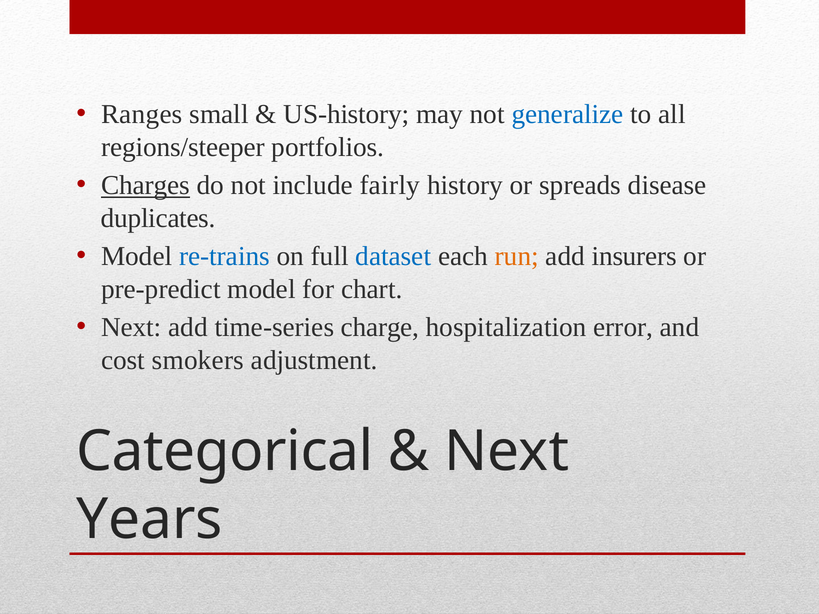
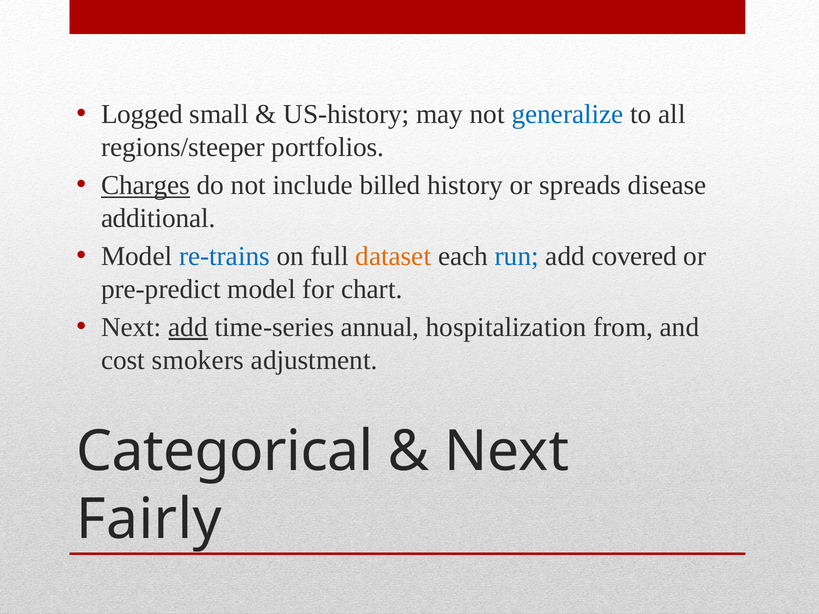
Ranges: Ranges -> Logged (142, 115)
fairly: fairly -> billed (390, 185)
duplicates: duplicates -> additional (158, 218)
dataset colour: blue -> orange (393, 256)
run colour: orange -> blue (517, 256)
insurers: insurers -> covered (634, 256)
add underline: none -> present (188, 327)
charge: charge -> annual (380, 327)
error: error -> from (623, 327)
Years: Years -> Fairly (149, 520)
